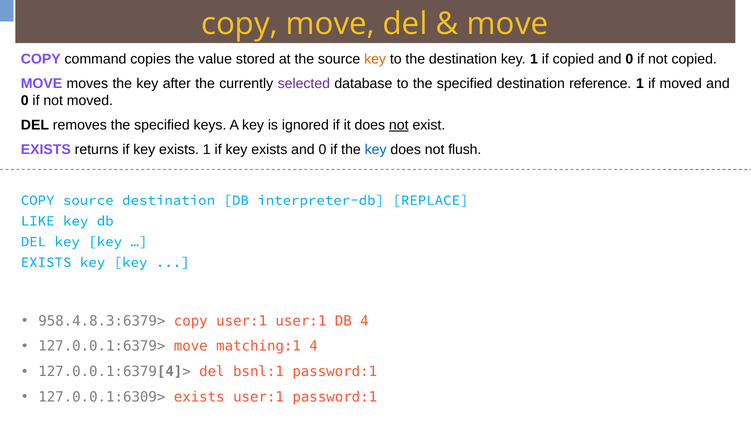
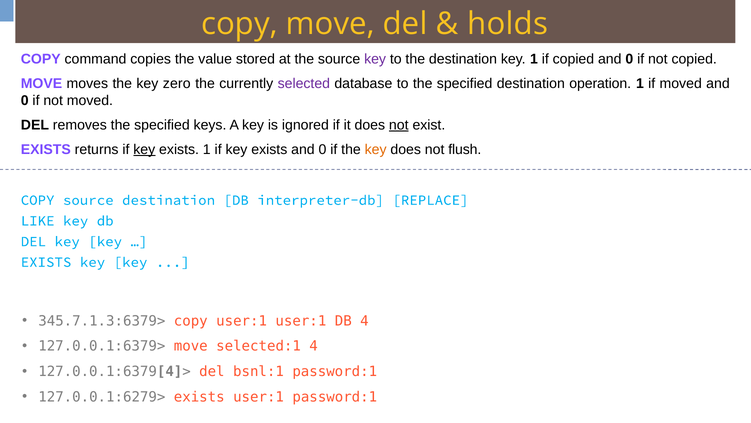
move: move -> holds (508, 24)
key colour: orange -> purple (375, 59)
after: after -> zero (177, 84)
reference: reference -> operation (600, 84)
key underline: none -> present (144, 149)
key colour: blue -> orange (376, 149)
958.4.8.3:6379>: 958.4.8.3:6379> -> 345.7.1.3:6379> (102, 321)
matching:1: matching:1 -> selected:1 (259, 346)
127.0.0.1:6309>: 127.0.0.1:6309> -> 127.0.0.1:6279> (102, 397)
